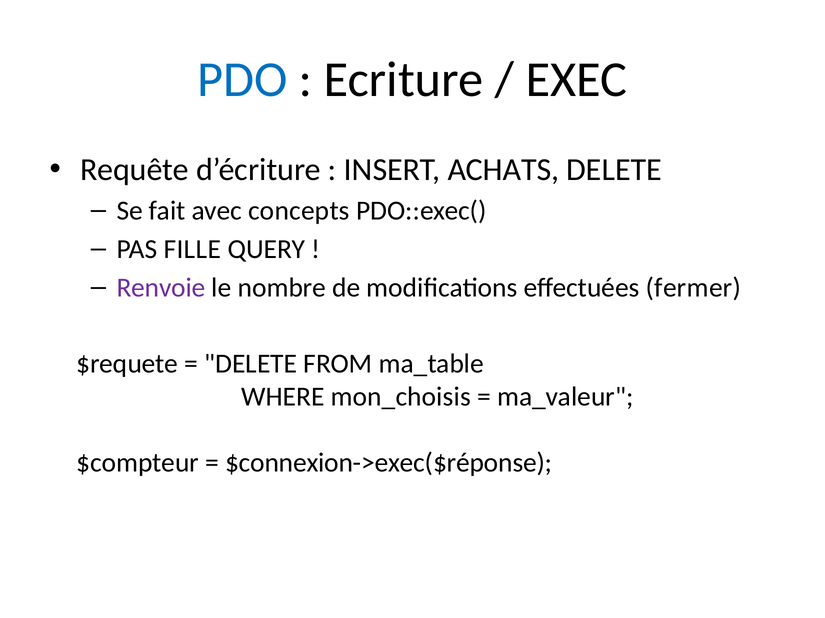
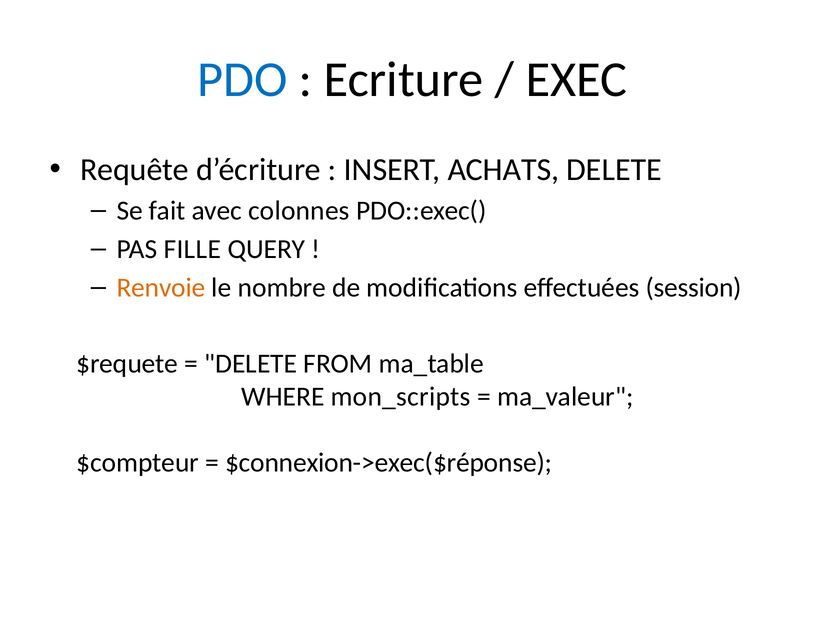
concepts: concepts -> colonnes (299, 211)
Renvoie colour: purple -> orange (161, 288)
fermer: fermer -> session (694, 288)
mon_choisis: mon_choisis -> mon_scripts (401, 397)
